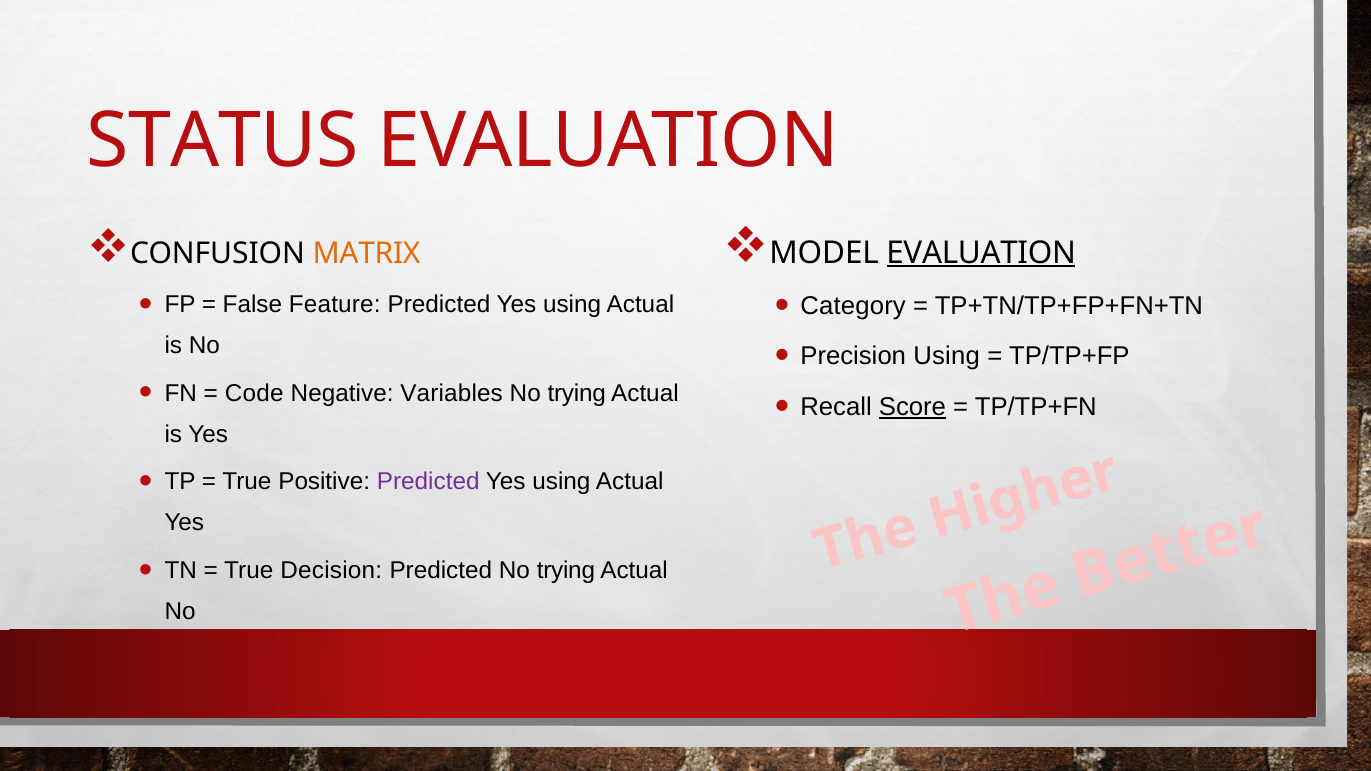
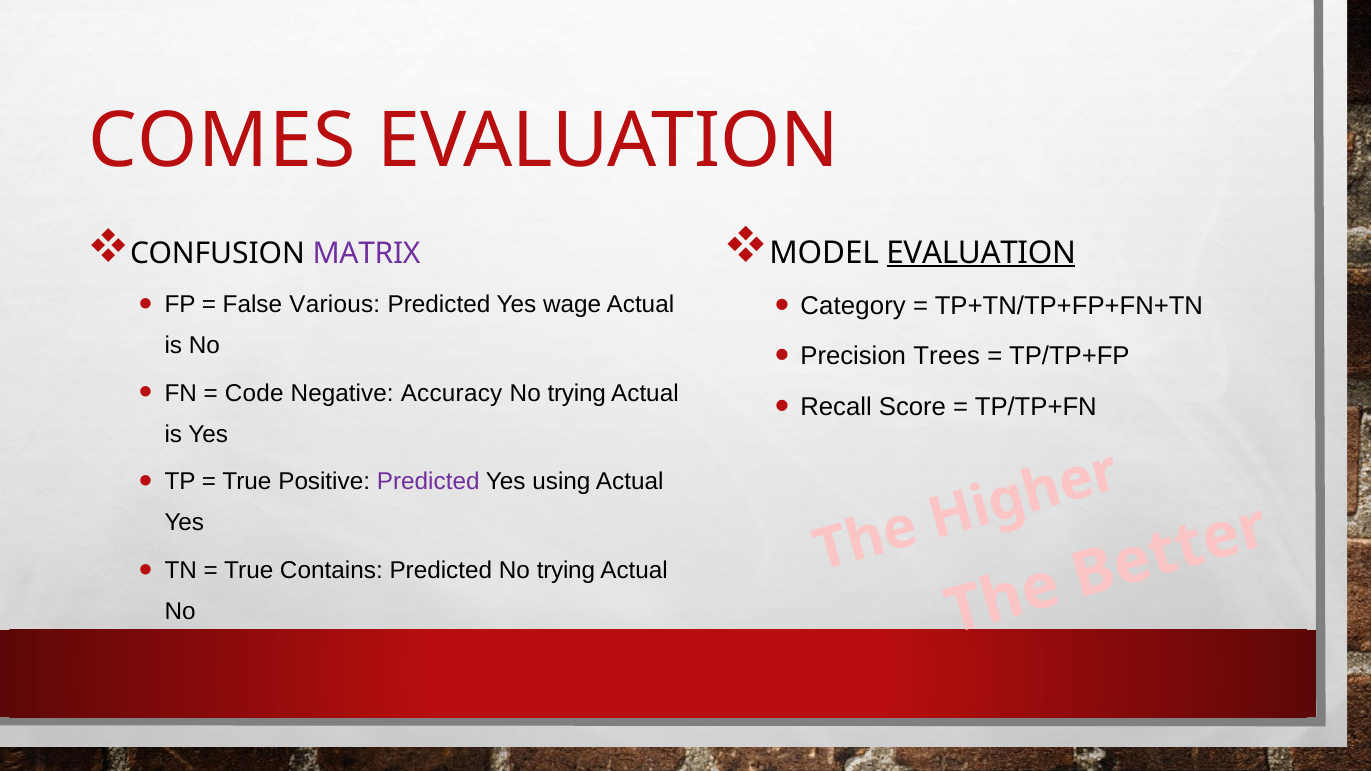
STATUS: STATUS -> COMES (222, 141)
MATRIX colour: orange -> purple (367, 254)
Feature: Feature -> Various (335, 305)
using: using -> wage (572, 305)
Precision Using: Using -> Trees (947, 357)
Variables: Variables -> Accuracy (452, 393)
Score underline: present -> none (912, 407)
Decision: Decision -> Contains (331, 571)
